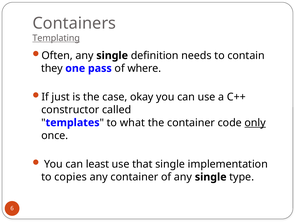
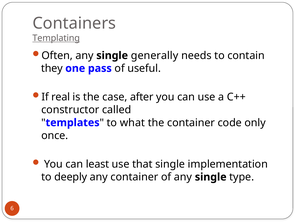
definition: definition -> generally (155, 55)
where: where -> useful (144, 68)
just: just -> real (61, 97)
okay: okay -> after (142, 97)
only underline: present -> none (255, 122)
copies: copies -> deeply (71, 176)
